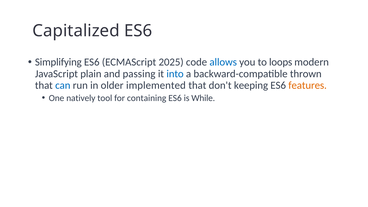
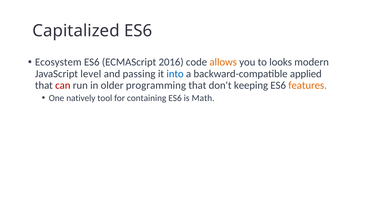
Simplifying: Simplifying -> Ecosystem (58, 62)
2025: 2025 -> 2016 (171, 62)
allows colour: blue -> orange (223, 62)
loops: loops -> looks (281, 62)
plain: plain -> level (91, 74)
thrown: thrown -> applied (306, 74)
can colour: blue -> red (63, 85)
implemented: implemented -> programming (156, 85)
While: While -> Math (203, 98)
